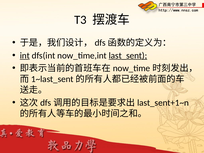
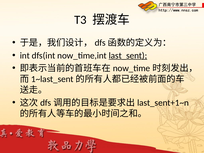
int underline: present -> none (25, 56)
